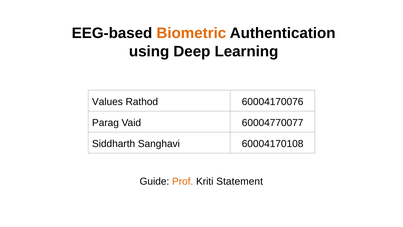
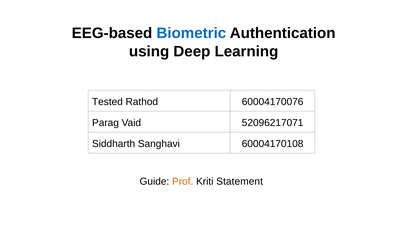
Biometric colour: orange -> blue (191, 33)
Values: Values -> Tested (107, 102)
60004770077: 60004770077 -> 52096217071 (273, 123)
